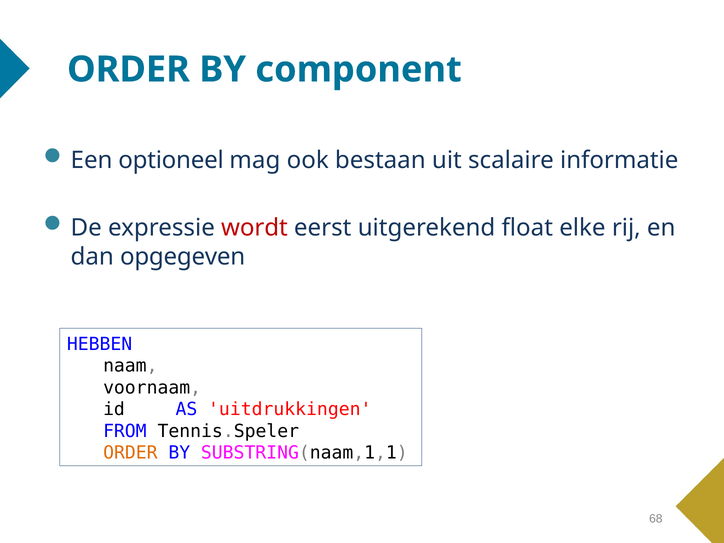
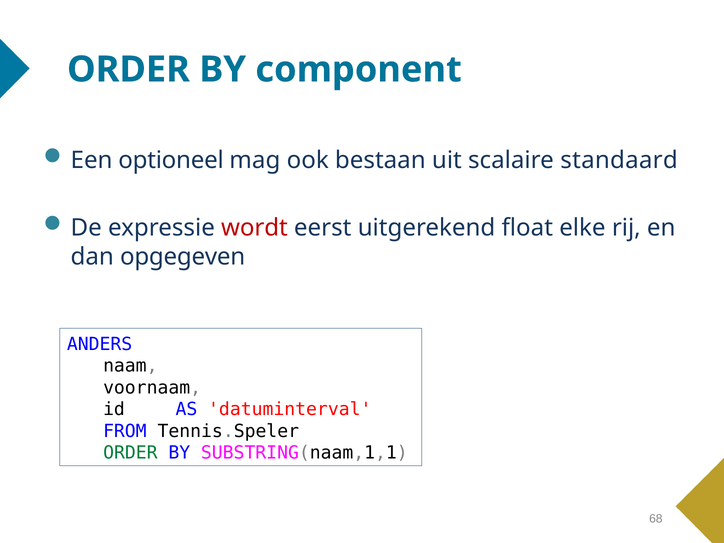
informatie: informatie -> standaard (619, 160)
HEBBEN: HEBBEN -> ANDERS (100, 344)
uitdrukkingen: uitdrukkingen -> datuminterval (290, 409)
ORDER colour: orange -> green (130, 453)
